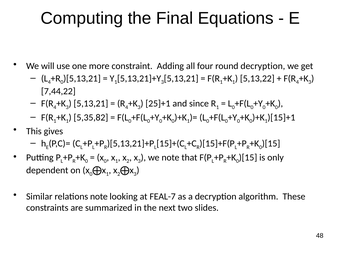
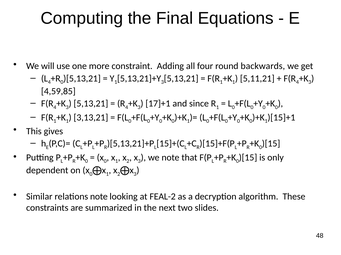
round decryption: decryption -> backwards (263, 66)
5,13,22: 5,13,22 -> 5,11,21 (257, 79)
7,44,22: 7,44,22 -> 4,59,85 (58, 92)
25]+1: 25]+1 -> 17]+1 (158, 104)
5,35,82: 5,35,82 -> 3,13,21 (91, 118)
FEAL-7: FEAL-7 -> FEAL-2 (163, 197)
